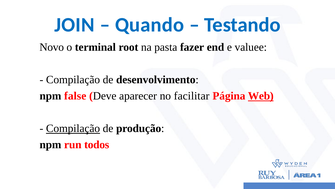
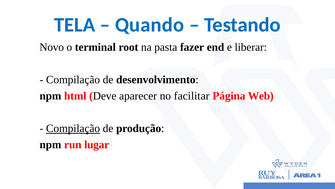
JOIN: JOIN -> TELA (75, 25)
valuee: valuee -> liberar (251, 47)
false: false -> html (75, 96)
Web underline: present -> none (261, 96)
todos: todos -> lugar (97, 144)
